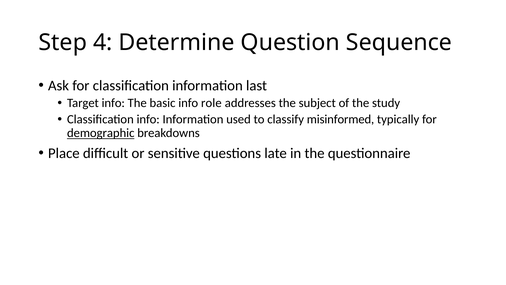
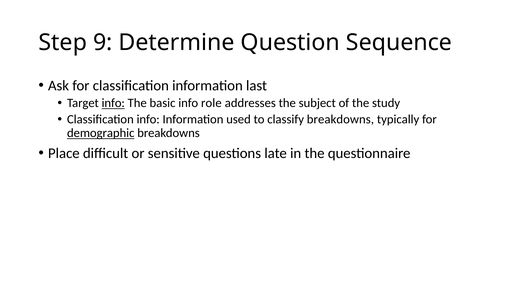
4: 4 -> 9 (103, 43)
info underline: none -> present (113, 103)
classify misinformed: misinformed -> breakdowns (340, 119)
